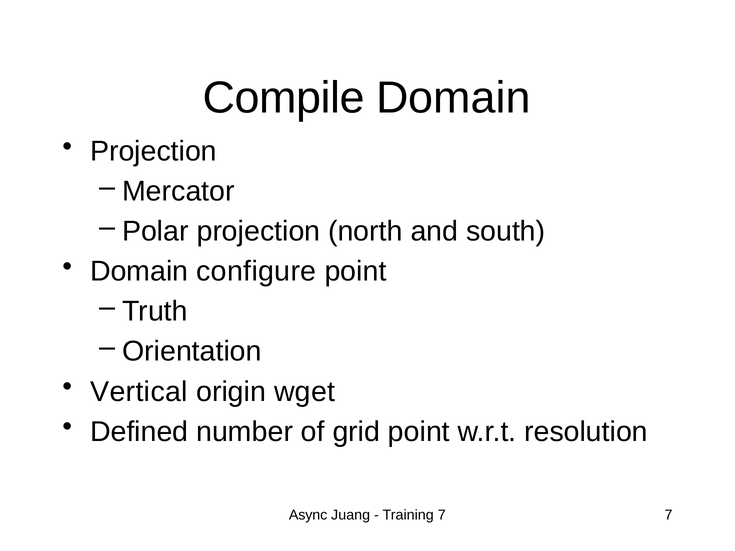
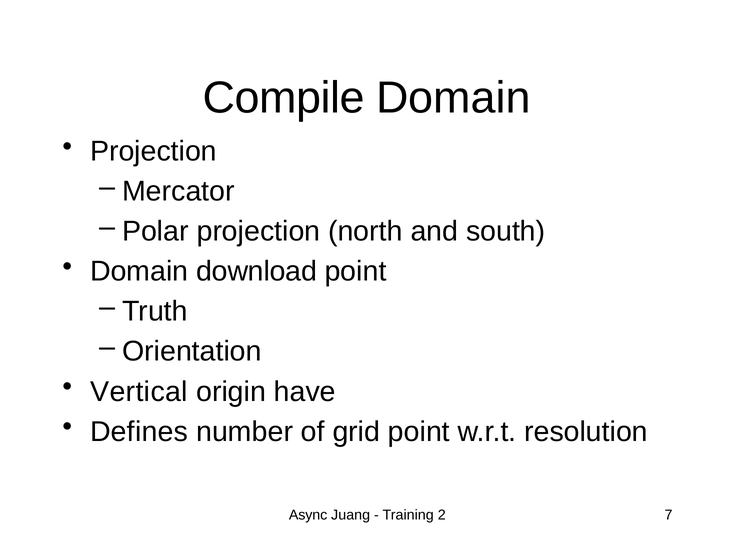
configure: configure -> download (257, 272)
wget: wget -> have (305, 392)
Defined: Defined -> Defines (139, 432)
Training 7: 7 -> 2 (442, 516)
